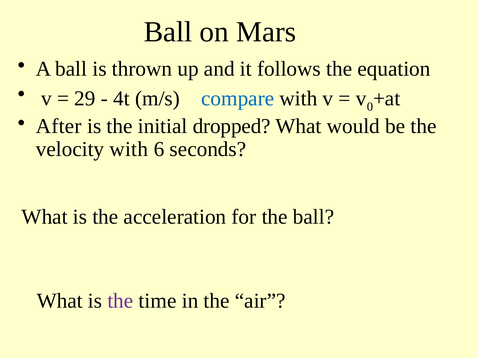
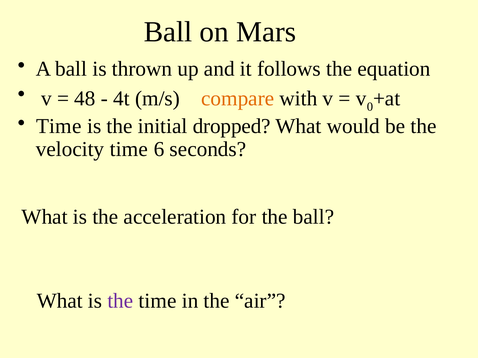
29: 29 -> 48 (85, 99)
compare colour: blue -> orange (238, 99)
After: After -> Time (59, 126)
velocity with: with -> time (129, 149)
